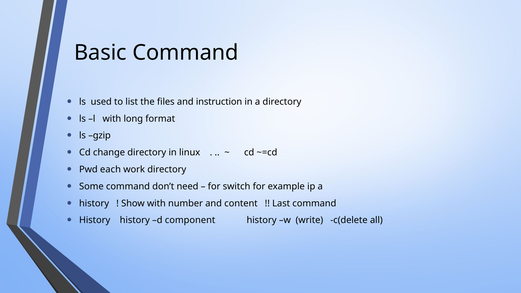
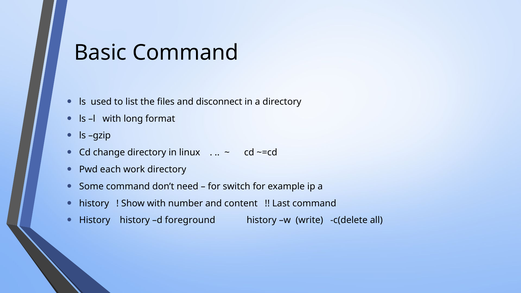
instruction: instruction -> disconnect (219, 102)
component: component -> foreground (190, 220)
